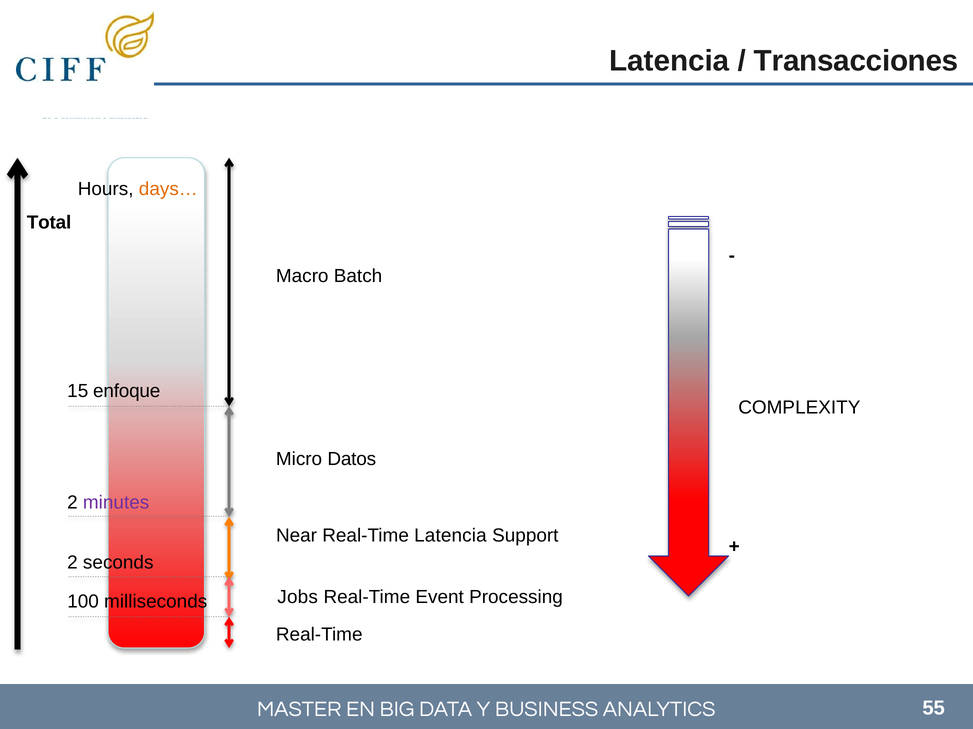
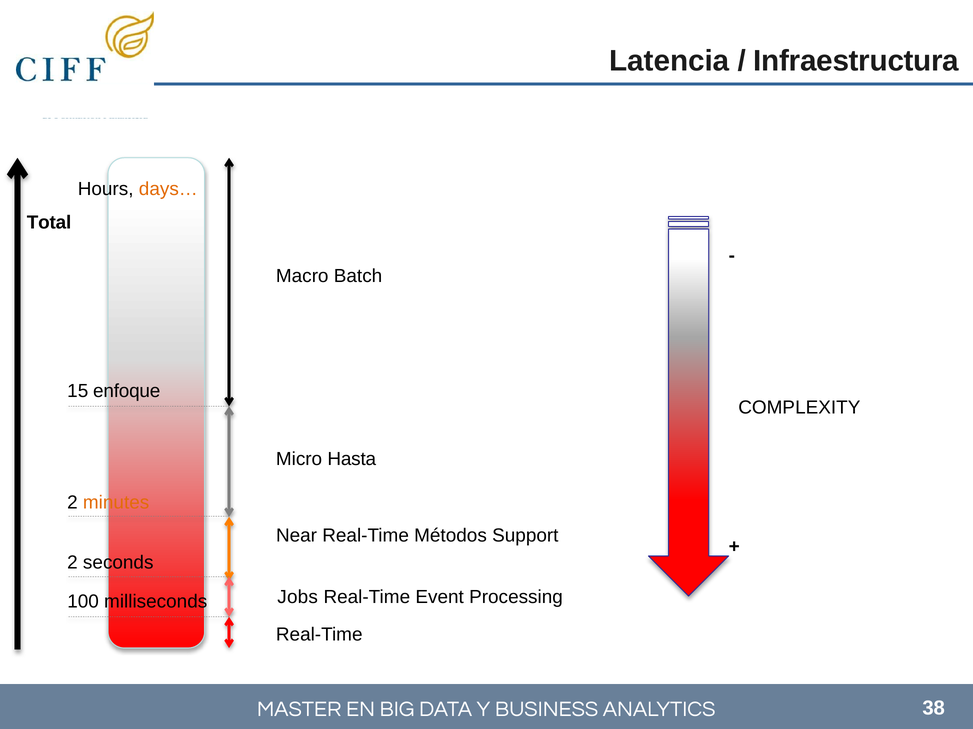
Transacciones: Transacciones -> Infraestructura (856, 61)
Datos: Datos -> Hasta (352, 460)
minutes colour: purple -> orange (116, 503)
Real-Time Latencia: Latencia -> Métodos (451, 536)
55: 55 -> 38 (934, 709)
